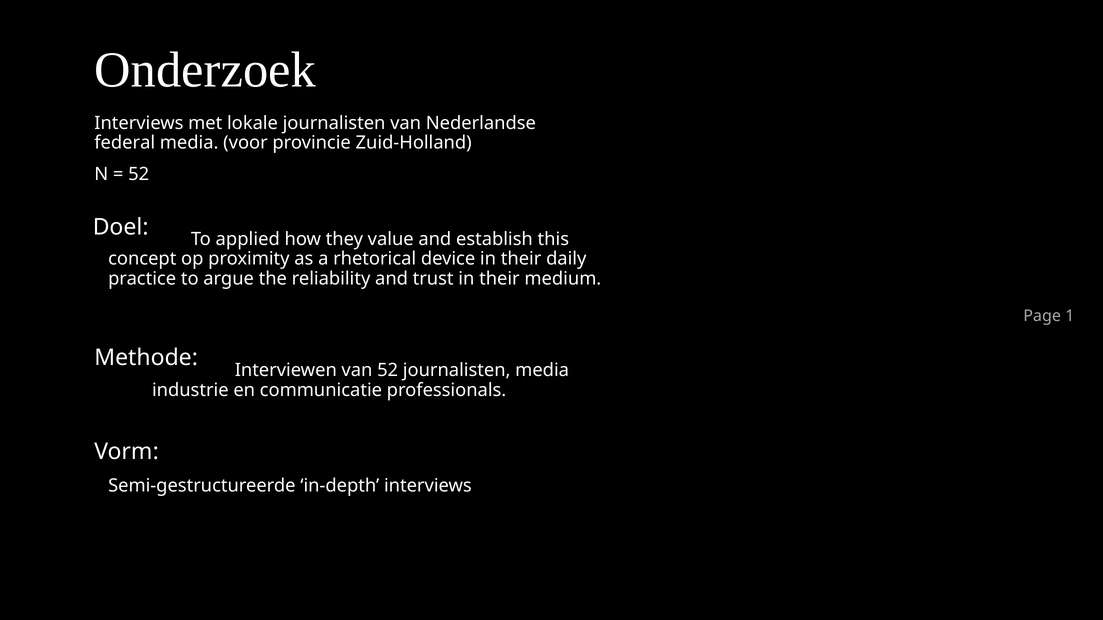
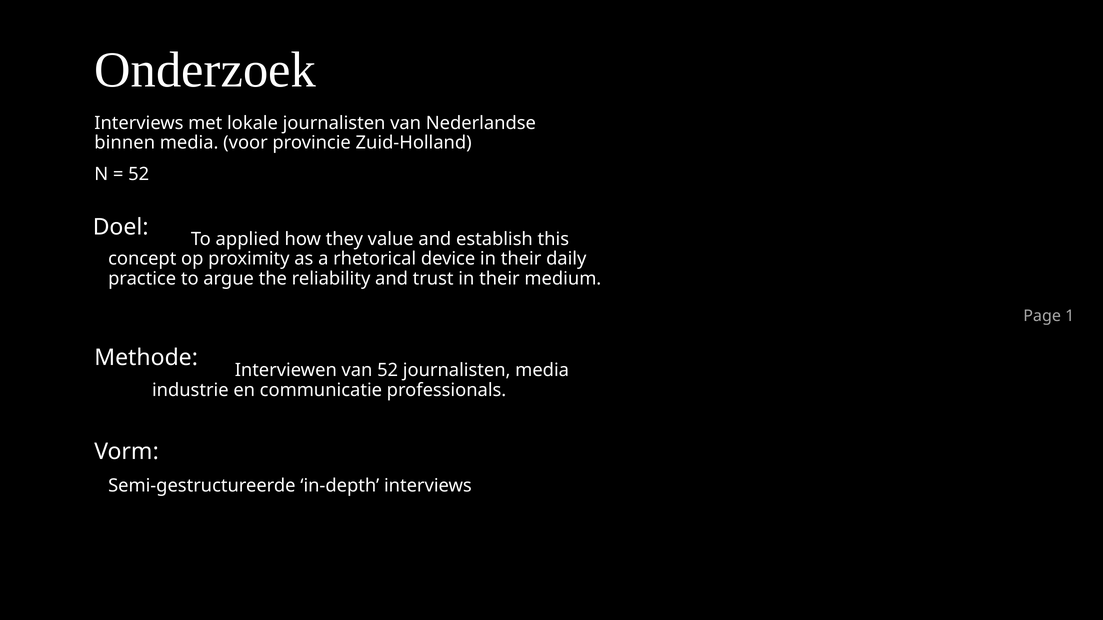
federal: federal -> binnen (125, 143)
